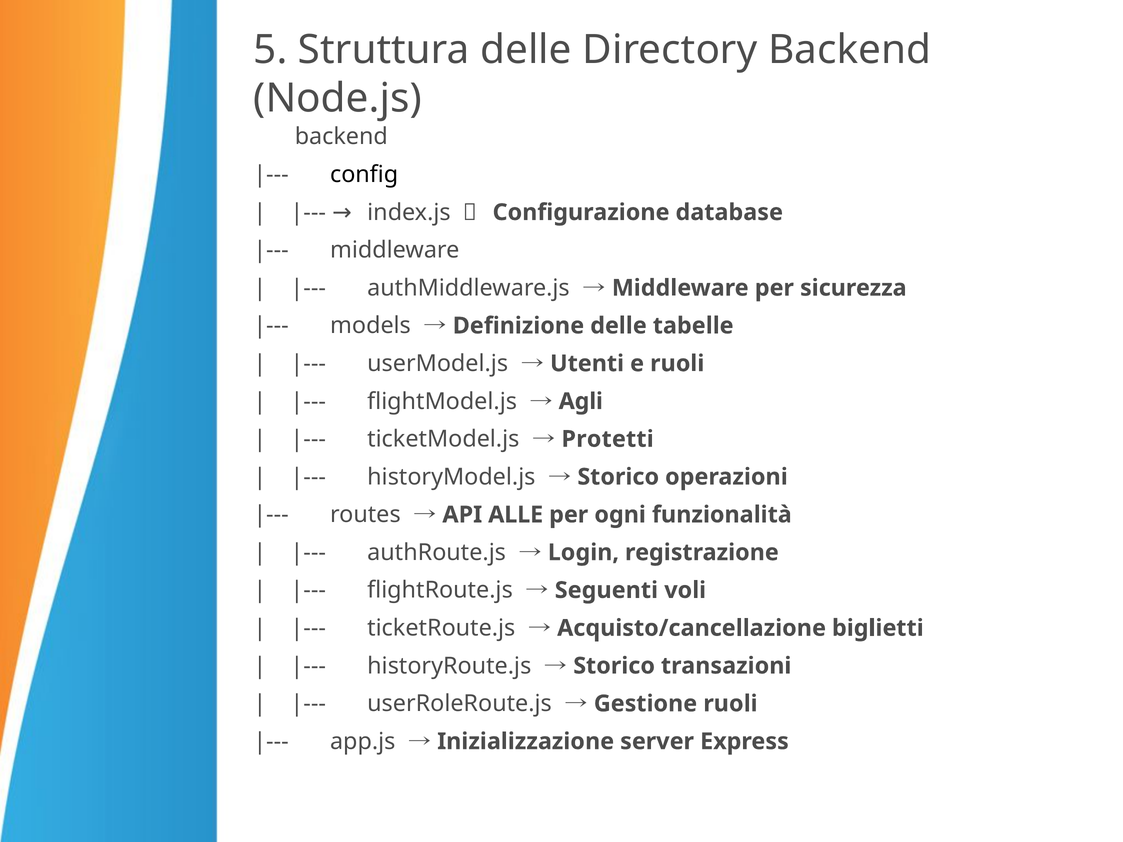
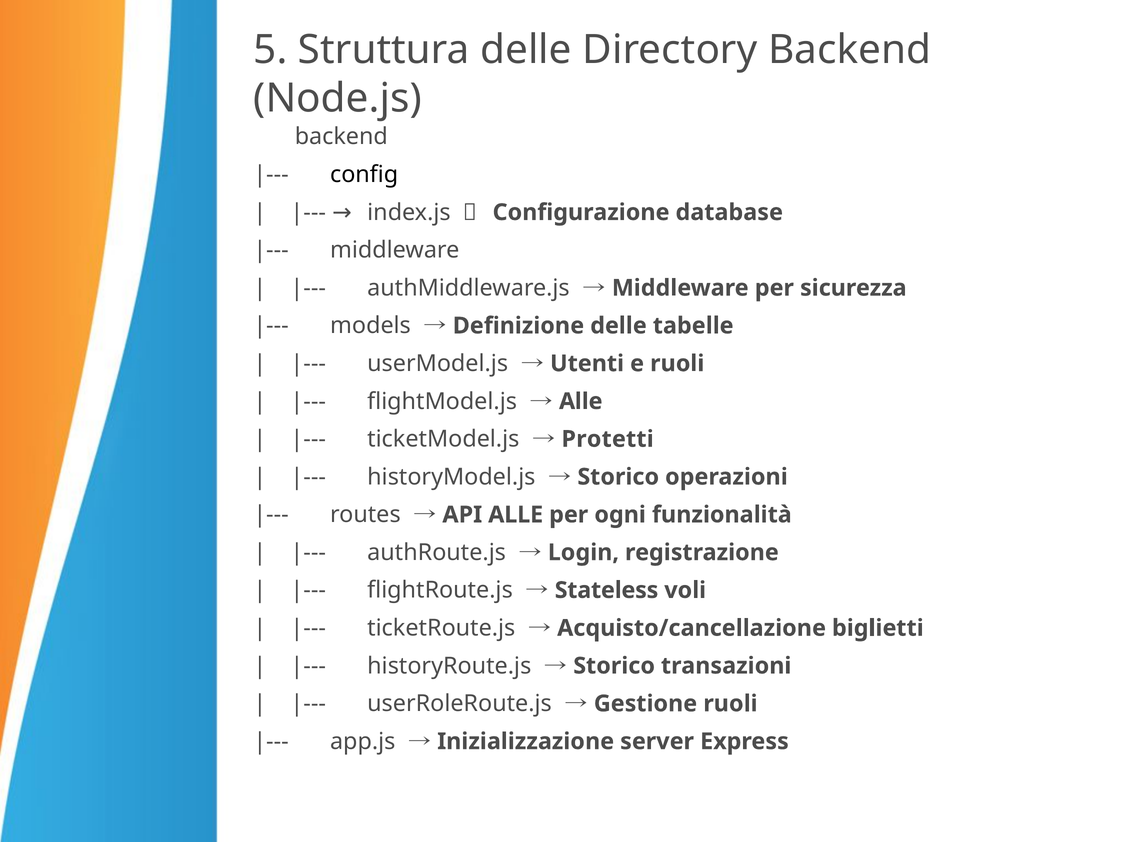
Agli: Agli -> Alle (581, 401)
Seguenti: Seguenti -> Stateless (607, 590)
